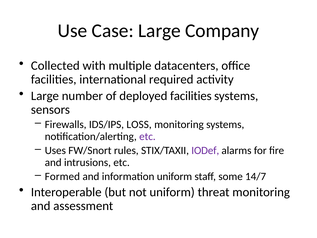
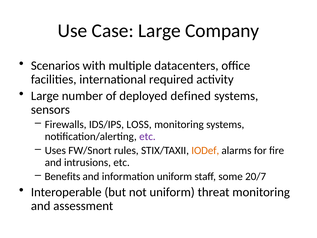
Collected: Collected -> Scenarios (55, 66)
deployed facilities: facilities -> defined (191, 96)
IODef colour: purple -> orange (205, 150)
Formed: Formed -> Benefits (62, 176)
14/7: 14/7 -> 20/7 (256, 176)
